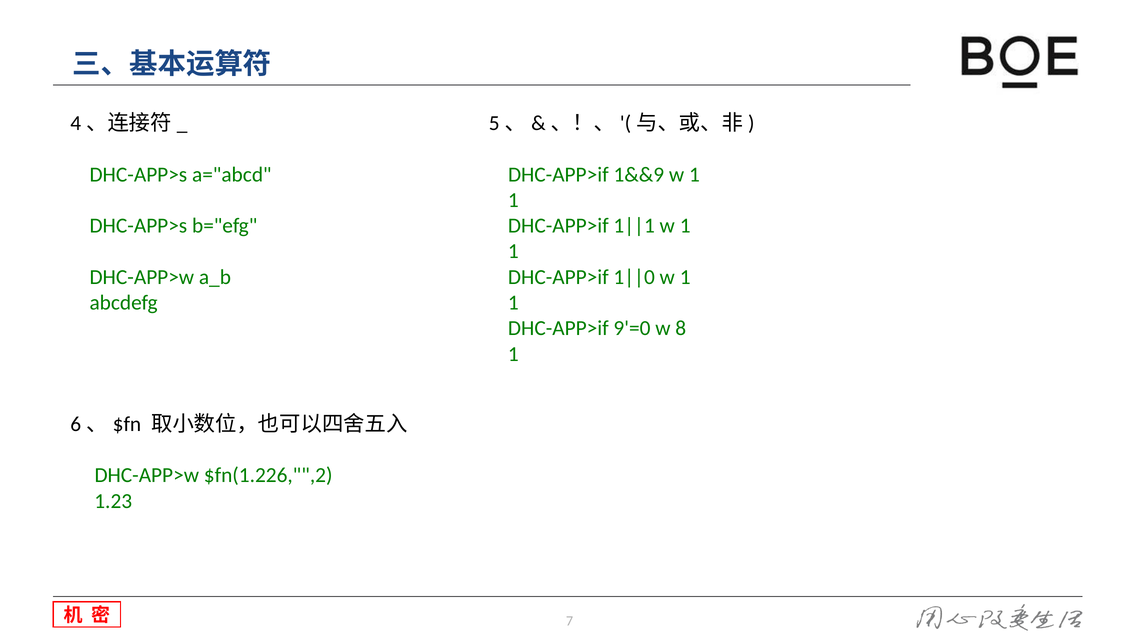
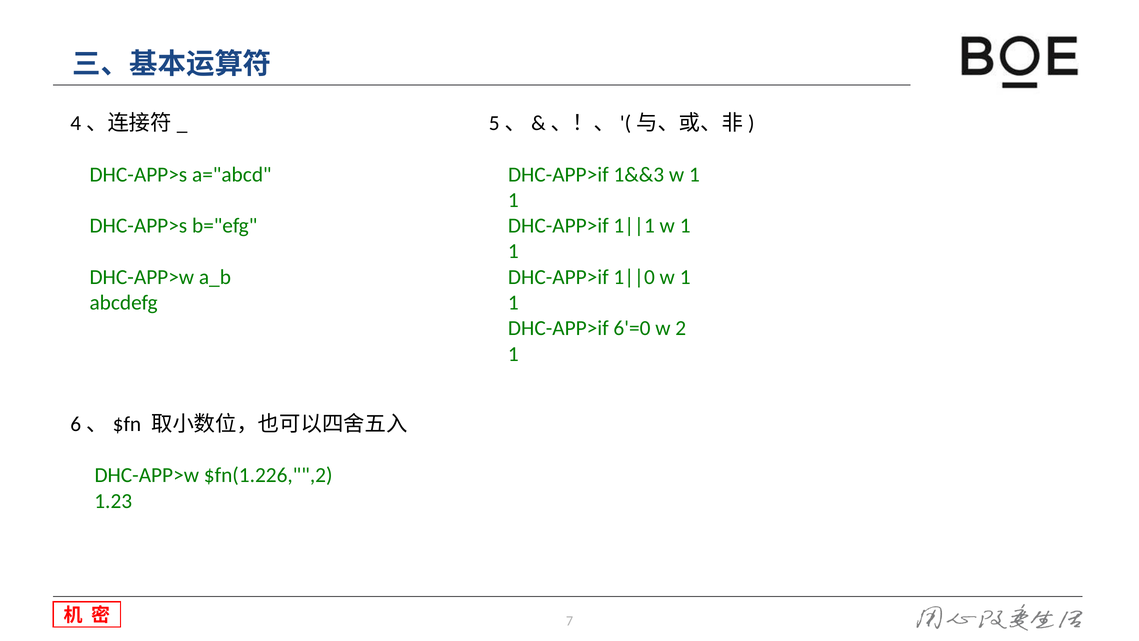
1&&9: 1&&9 -> 1&&3 (639, 174)
9'=0: 9'=0 -> 6'=0 (632, 328)
8: 8 -> 2 (681, 328)
